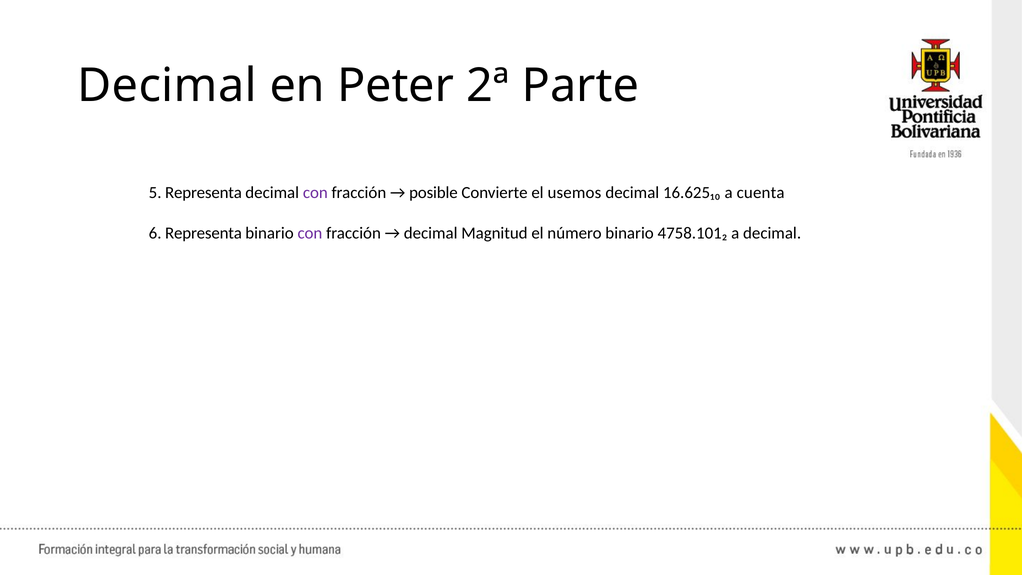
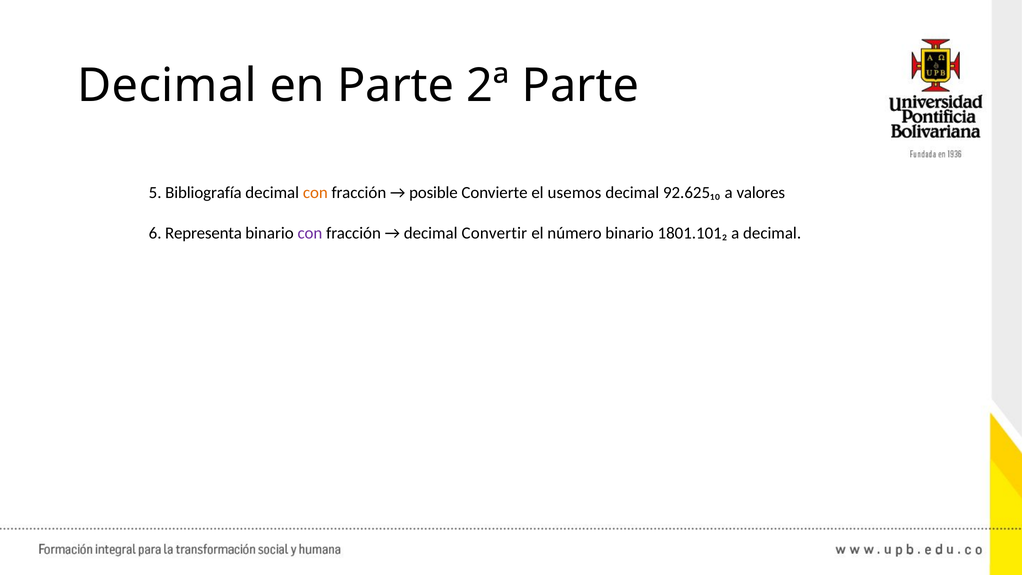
en Peter: Peter -> Parte (396, 86)
Representa: Representa -> Bibliografía (203, 193)
con colour: purple -> orange (315, 193)
16.625₁₀: 16.625₁₀ -> 92.625₁₀ (692, 193)
cuenta: cuenta -> valores (761, 193)
Magnitud: Magnitud -> Convertir (494, 233)
4758.101₂: 4758.101₂ -> 1801.101₂ (693, 233)
